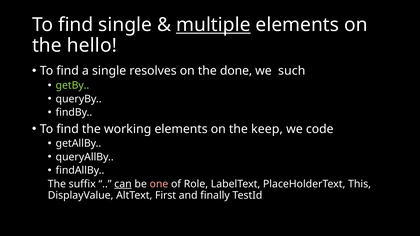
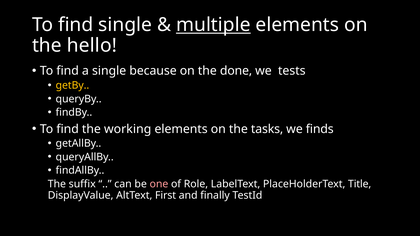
resolves: resolves -> because (153, 71)
such: such -> tests (292, 71)
getBy colour: light green -> yellow (72, 85)
keep: keep -> tasks (267, 129)
code: code -> finds (320, 129)
can underline: present -> none (123, 184)
This: This -> Title (360, 184)
